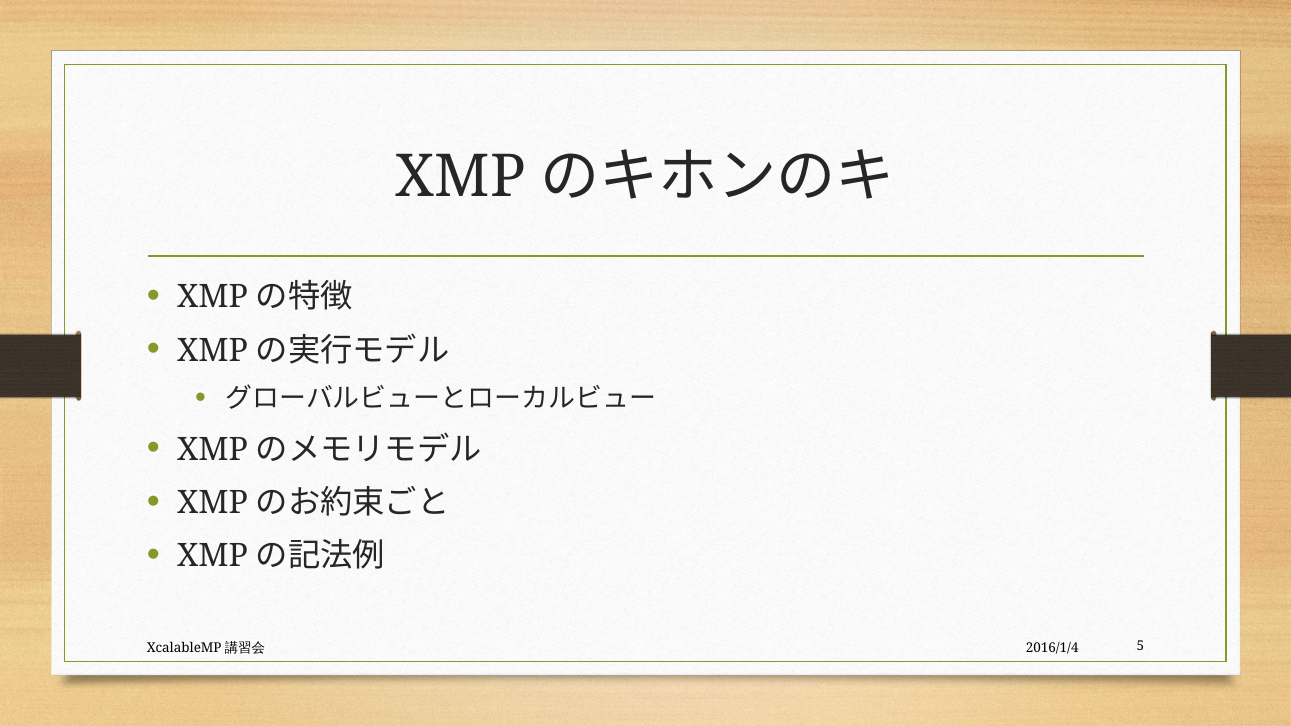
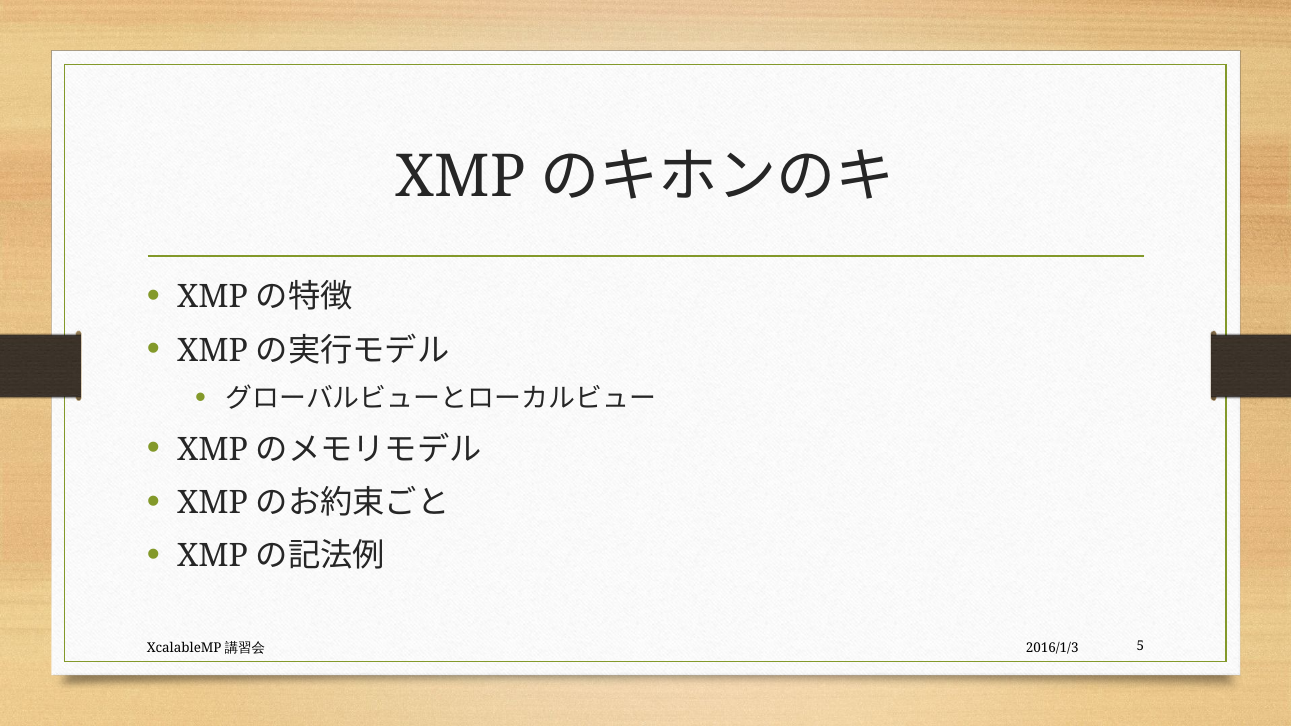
2016/1/4: 2016/1/4 -> 2016/1/3 (1052, 648)
